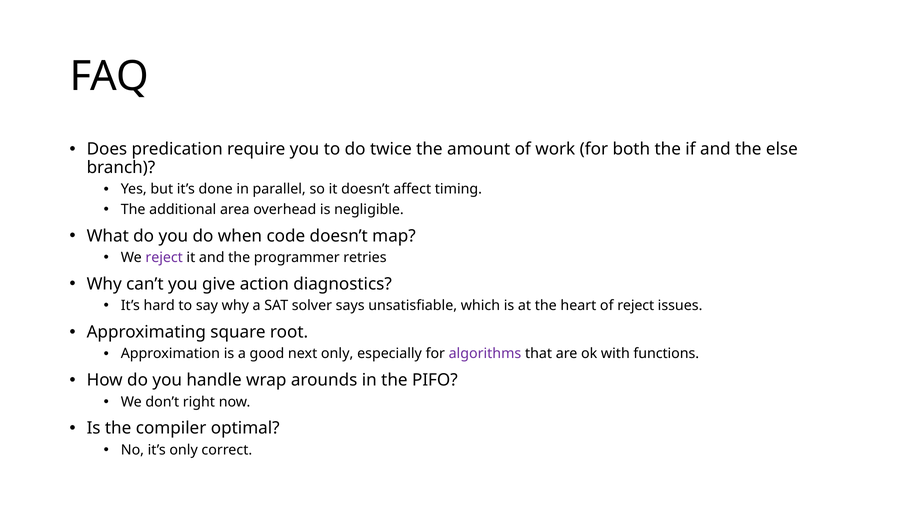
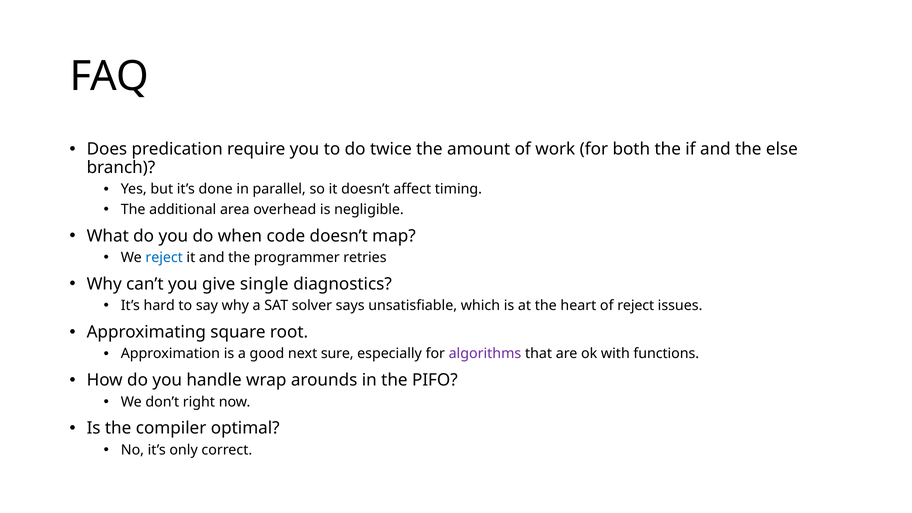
reject colour: purple -> blue (164, 258)
action: action -> single (264, 284)
next only: only -> sure (337, 354)
